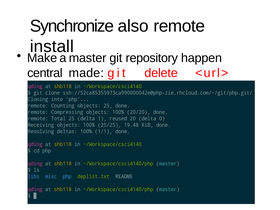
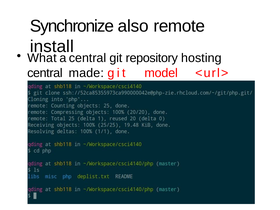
Make: Make -> What (42, 58)
a master: master -> central (88, 58)
happen: happen -> hosting (201, 58)
delete: delete -> model (161, 73)
